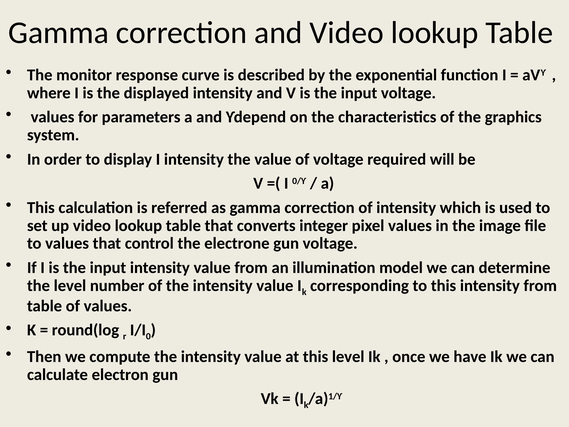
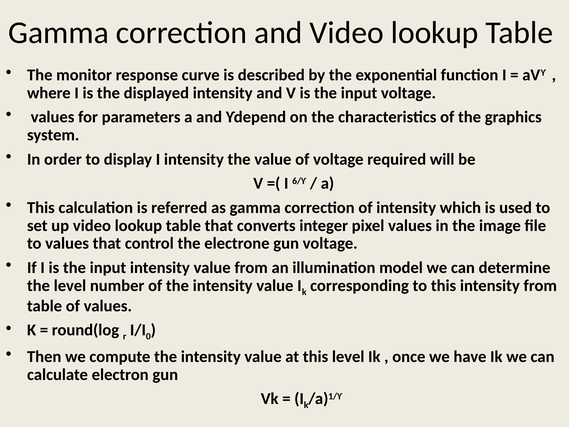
0/Ƴ: 0/Ƴ -> 6/Ƴ (299, 181)
